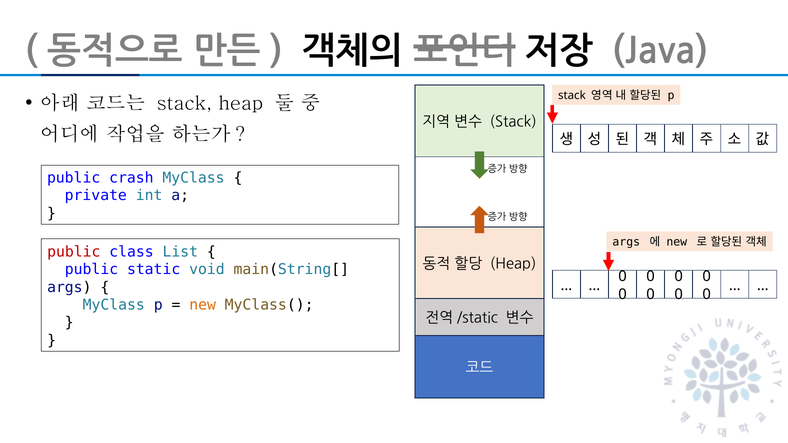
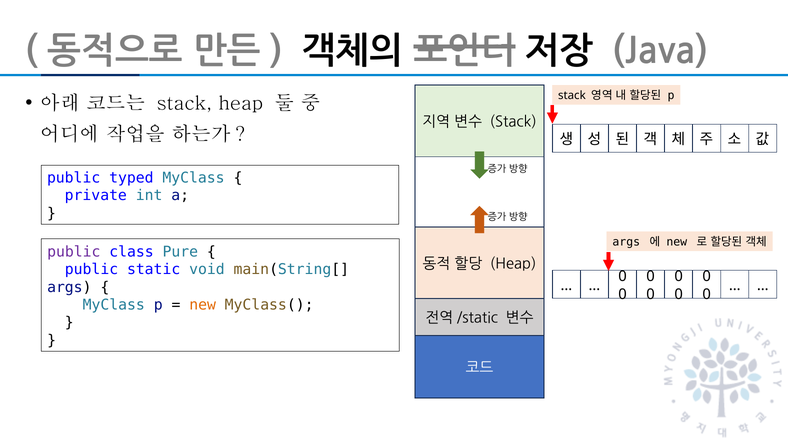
crash: crash -> typed (131, 178)
public colour: red -> purple (74, 252)
List: List -> Pure (180, 252)
